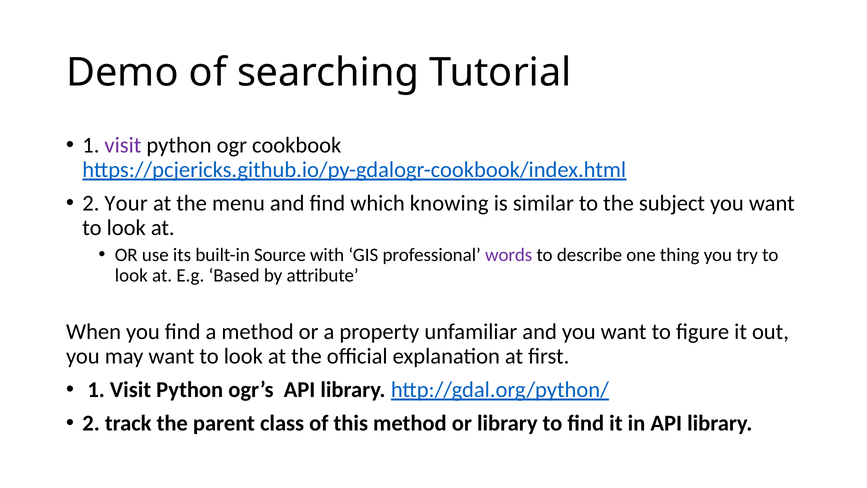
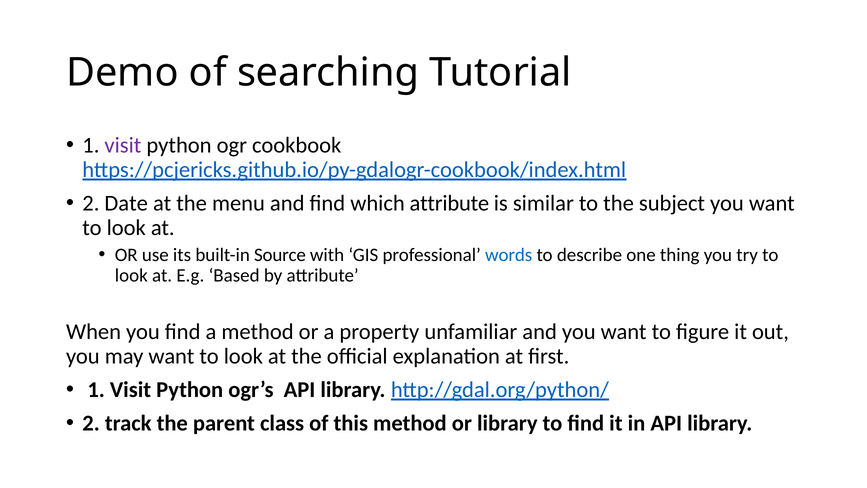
Your: Your -> Date (126, 203)
which knowing: knowing -> attribute (449, 203)
words colour: purple -> blue (509, 255)
